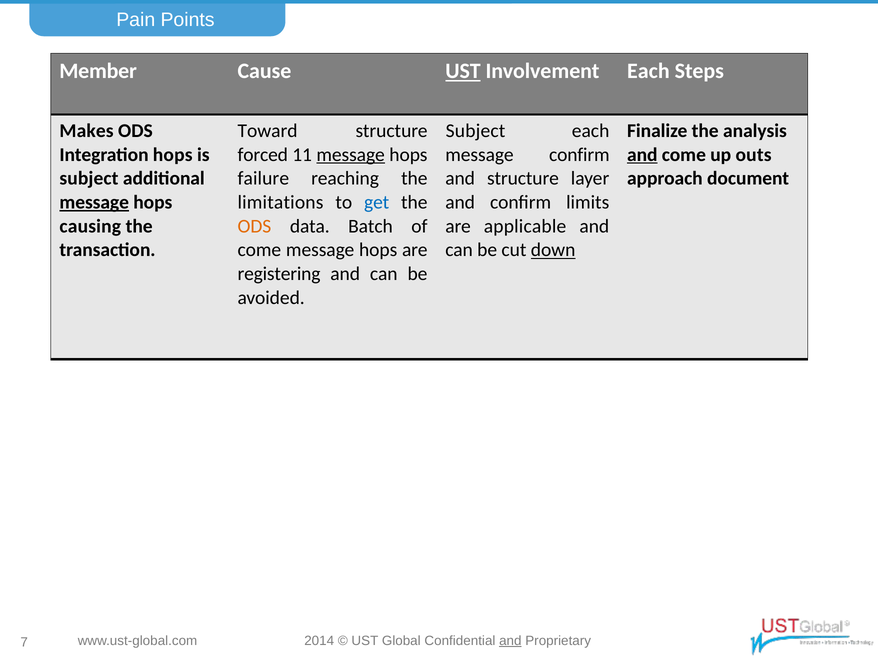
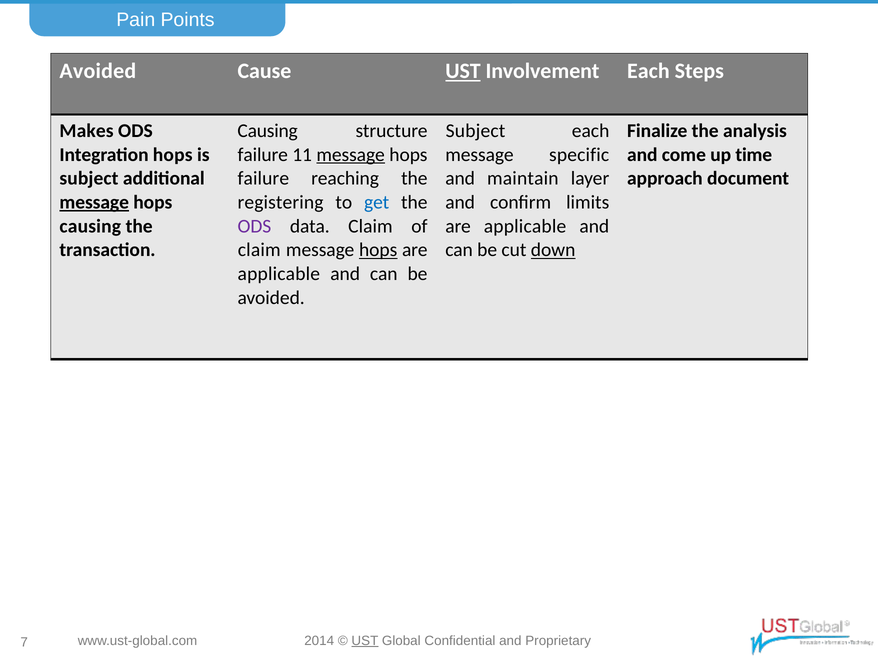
Member: Member -> Avoided (98, 71)
Toward: Toward -> Causing (268, 131)
forced: forced -> failure (263, 155)
message confirm: confirm -> specific (579, 155)
and underline: present -> none (642, 155)
outs: outs -> time (754, 155)
and structure: structure -> maintain (523, 179)
limitations: limitations -> registering (281, 203)
ODS colour: orange -> purple (254, 226)
data Batch: Batch -> Claim (370, 226)
come: come -> claim (259, 250)
hops underline: none -> present (378, 250)
registering: registering -> applicable (279, 274)
UST underline: none -> present (365, 641)
and underline: present -> none (510, 641)
